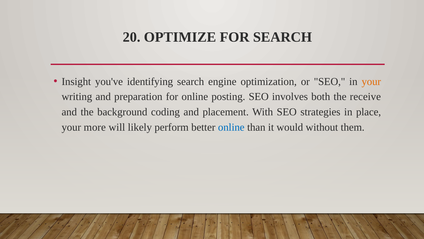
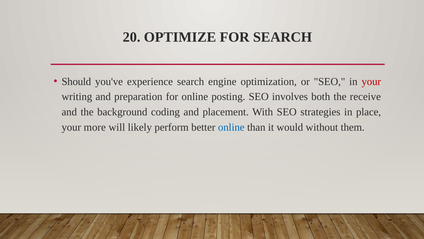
Insight: Insight -> Should (76, 81)
identifying: identifying -> experience (150, 81)
your colour: orange -> red (371, 81)
